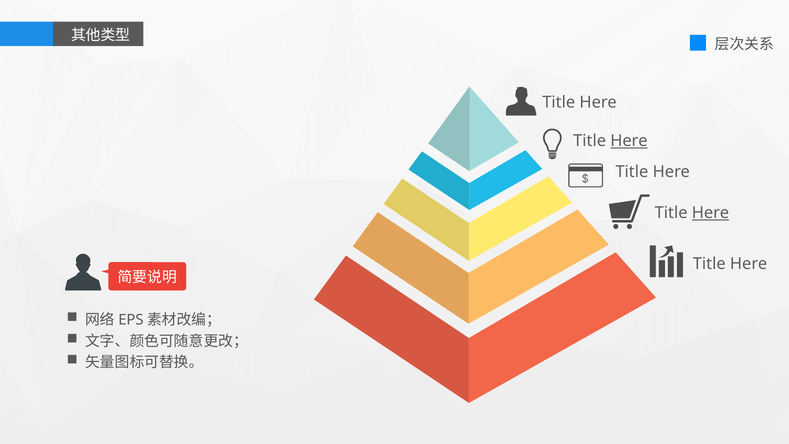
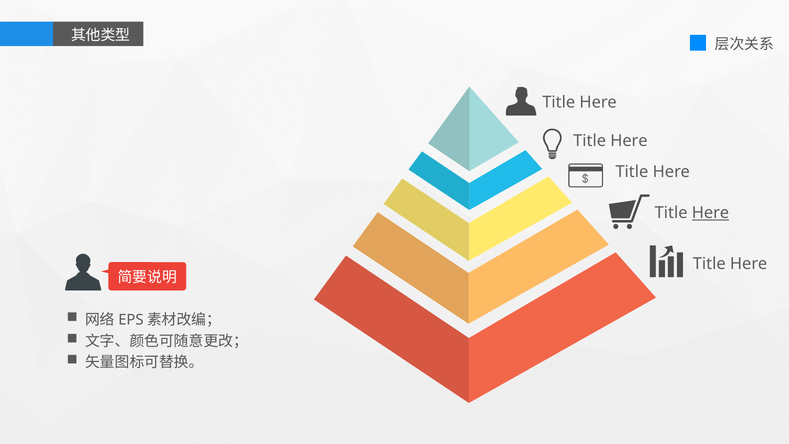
Here underline: present -> none (629, 141)
